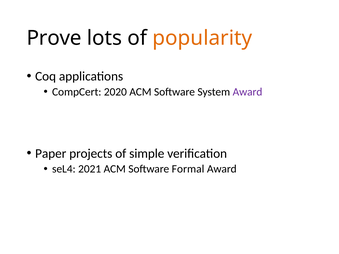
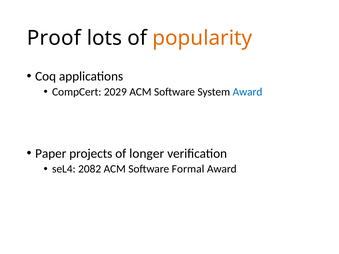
Prove: Prove -> Proof (54, 38)
2020: 2020 -> 2029 (115, 92)
Award colour: purple -> blue (248, 92)
simple: simple -> longer (147, 154)
2021: 2021 -> 2082 (90, 169)
